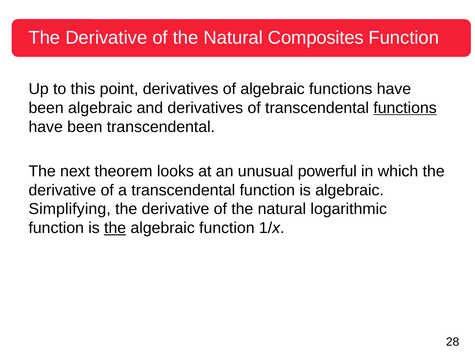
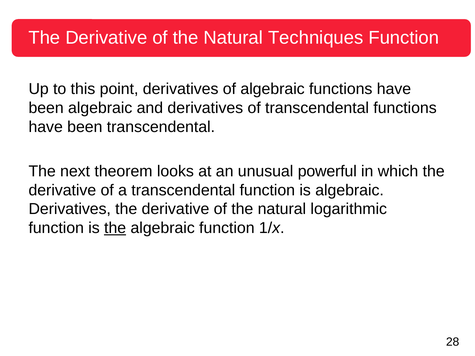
Composites: Composites -> Techniques (316, 38)
functions underline: present -> none (405, 108)
Simplifying: Simplifying -> Derivatives (70, 209)
